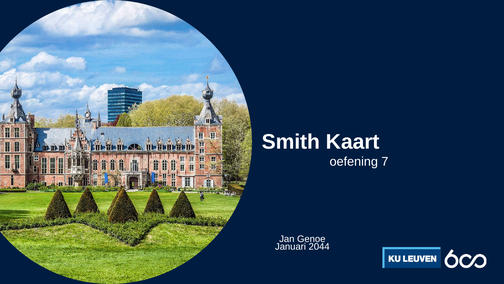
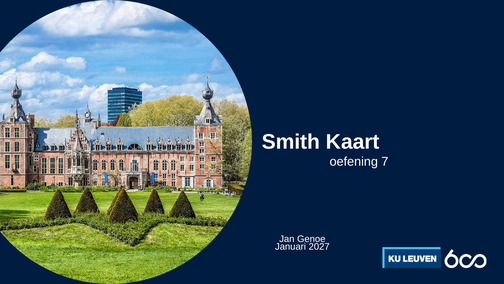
2044: 2044 -> 2027 (319, 246)
